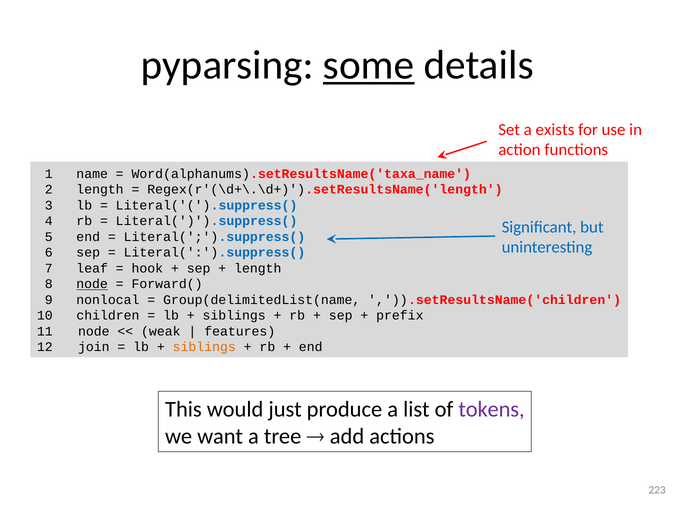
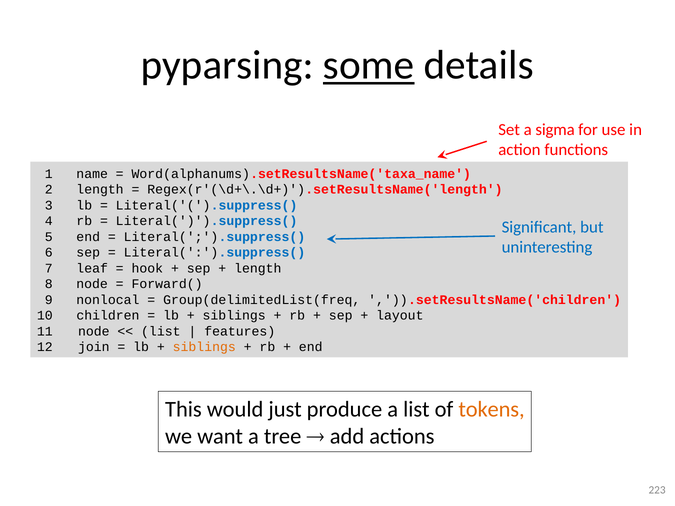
exists: exists -> sigma (555, 130)
node underline: present -> none (92, 284)
Group(delimitedList(name: Group(delimitedList(name -> Group(delimitedList(freq (262, 300)
prefix: prefix -> layout (400, 316)
weak: weak -> list (161, 331)
tokens colour: purple -> orange (492, 410)
